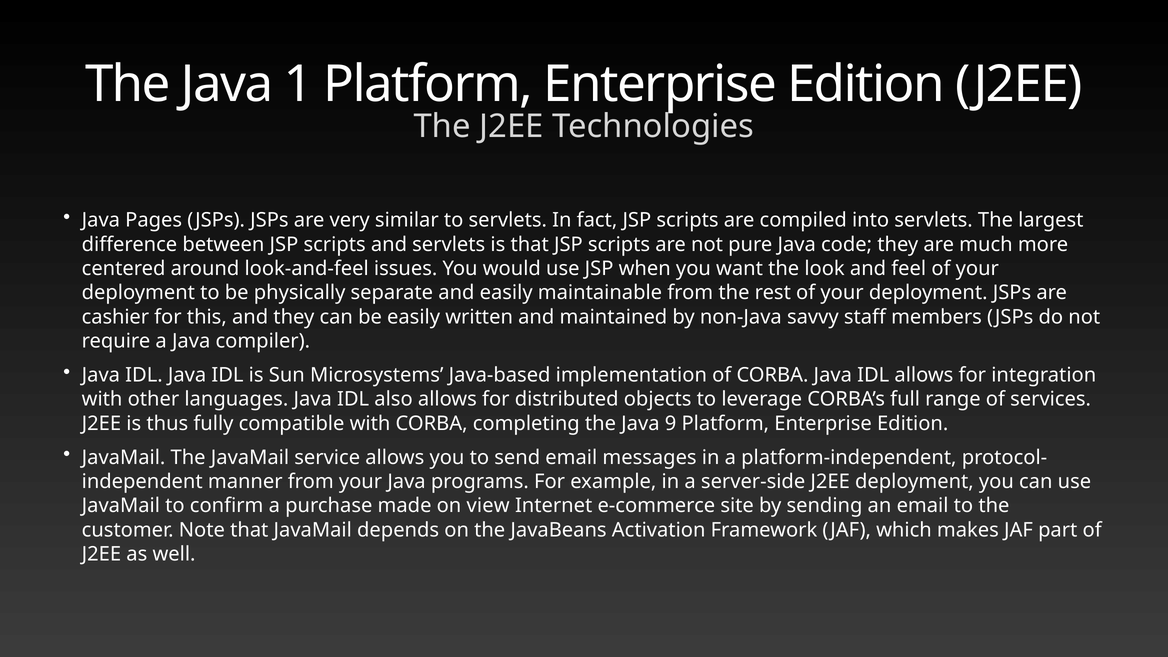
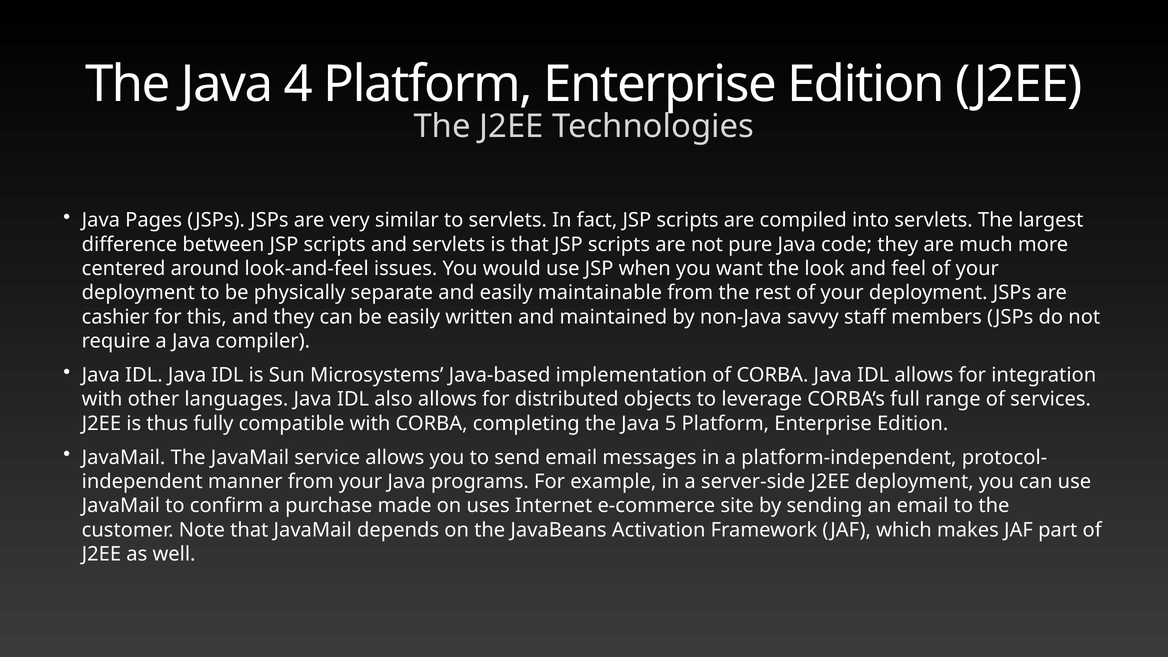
1: 1 -> 4 (298, 84)
9: 9 -> 5 (671, 423)
view: view -> uses (488, 506)
